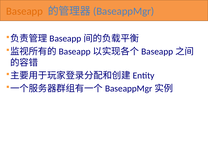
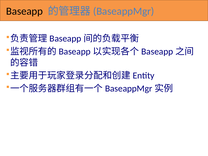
Baseapp colour: orange -> black (25, 11)
